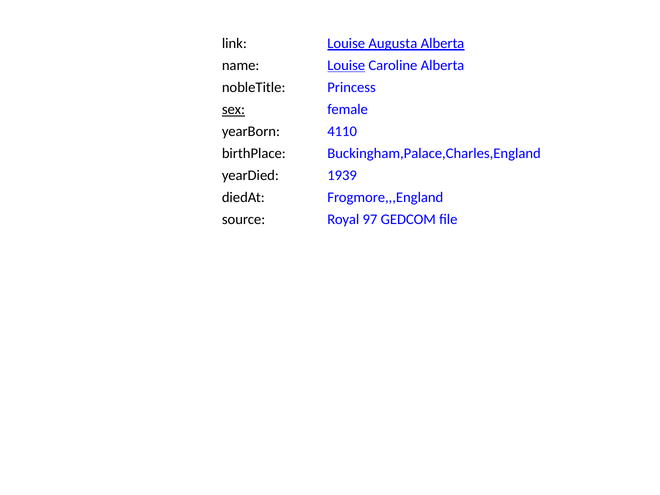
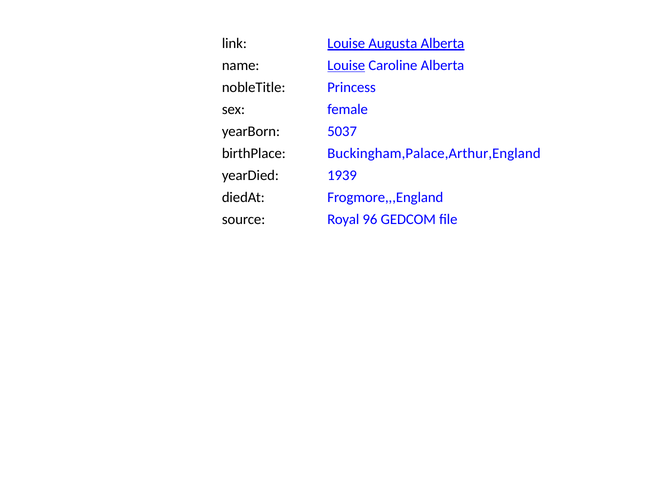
sex underline: present -> none (233, 110)
4110: 4110 -> 5037 (342, 132)
Buckingham,Palace,Charles,England: Buckingham,Palace,Charles,England -> Buckingham,Palace,Arthur,England (434, 154)
97: 97 -> 96 (370, 220)
